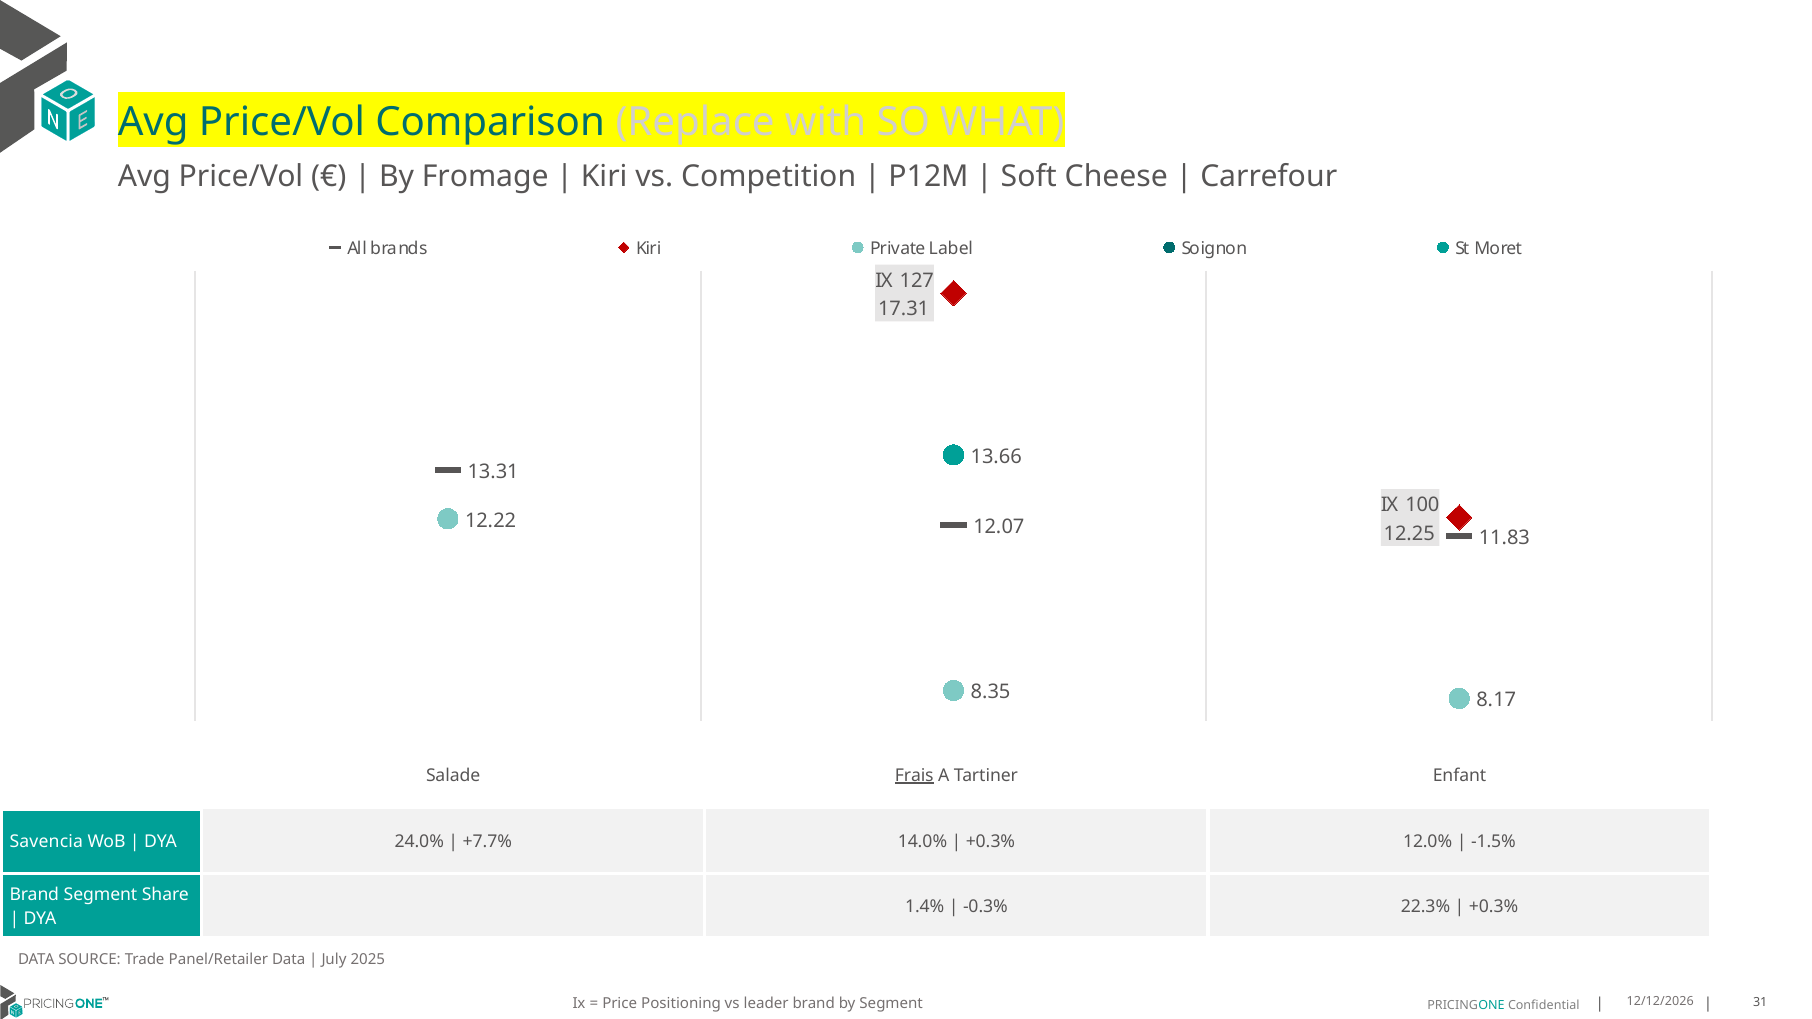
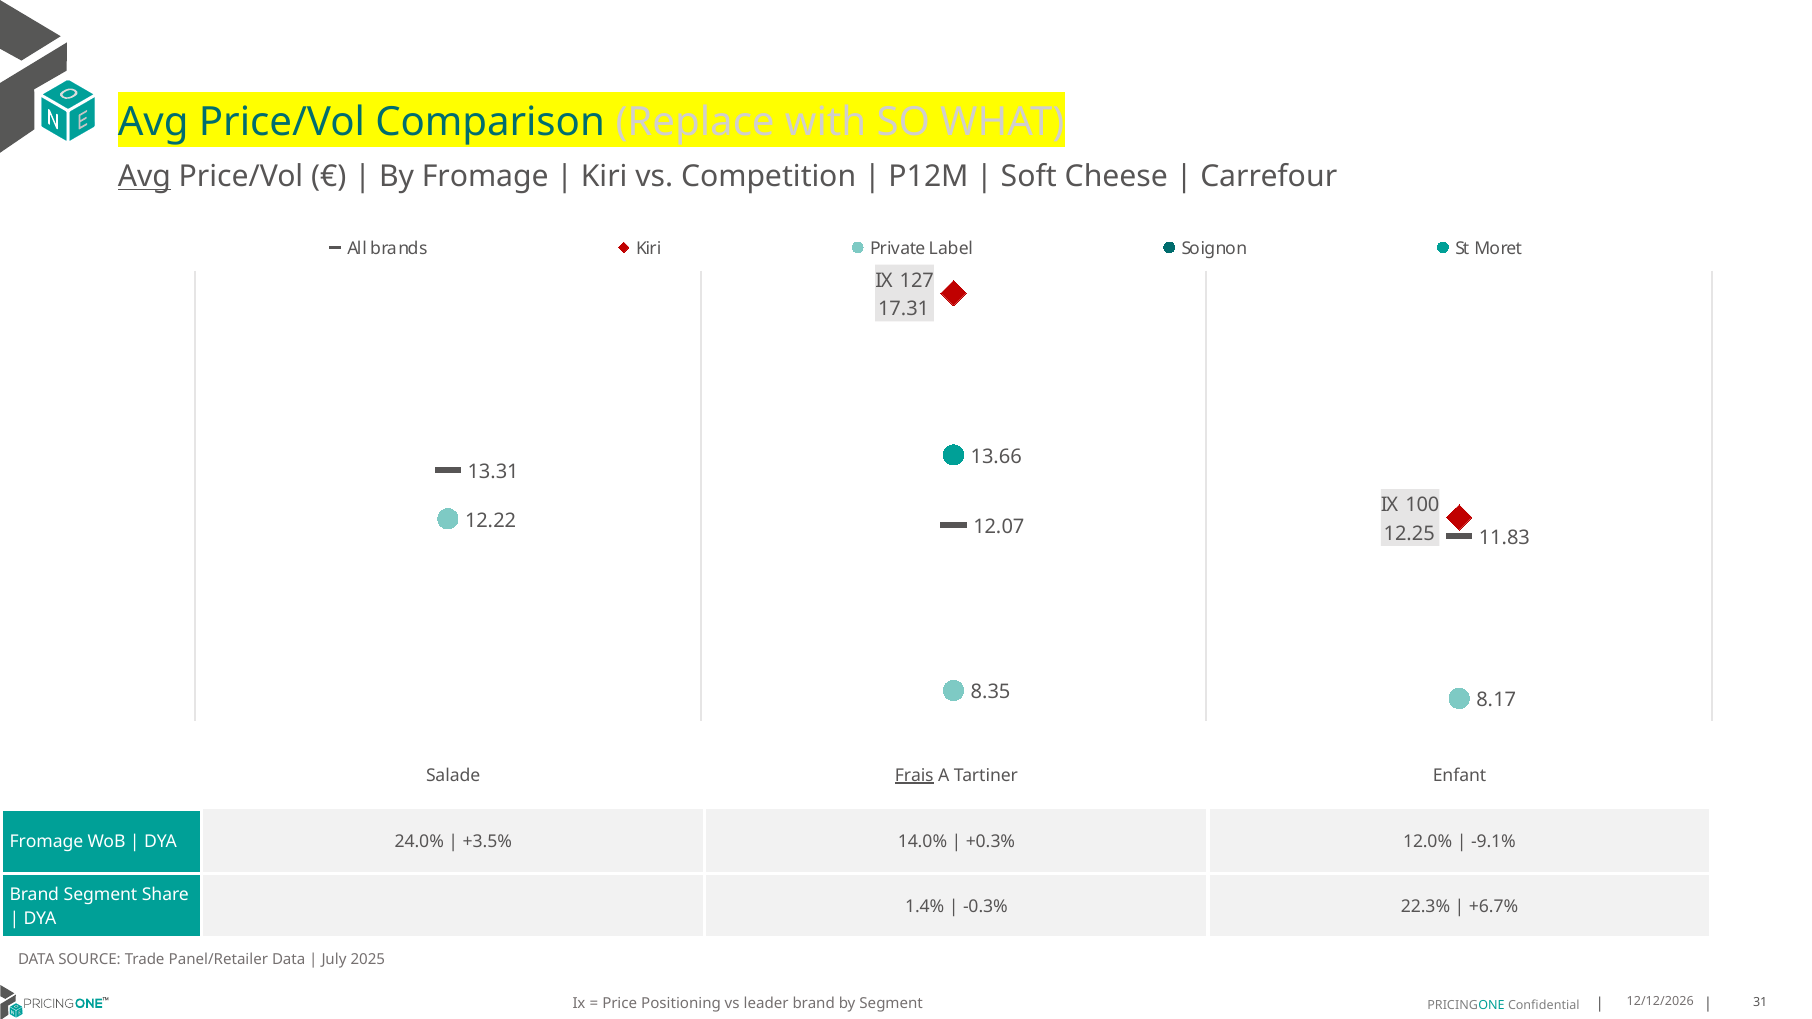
Avg underline: none -> present (144, 177)
Savencia: Savencia -> Fromage (46, 842)
+7.7%: +7.7% -> +3.5% (487, 842)
-1.5%: -1.5% -> -9.1% (1493, 842)
+0.3%: +0.3% -> +6.7% (1494, 907)
